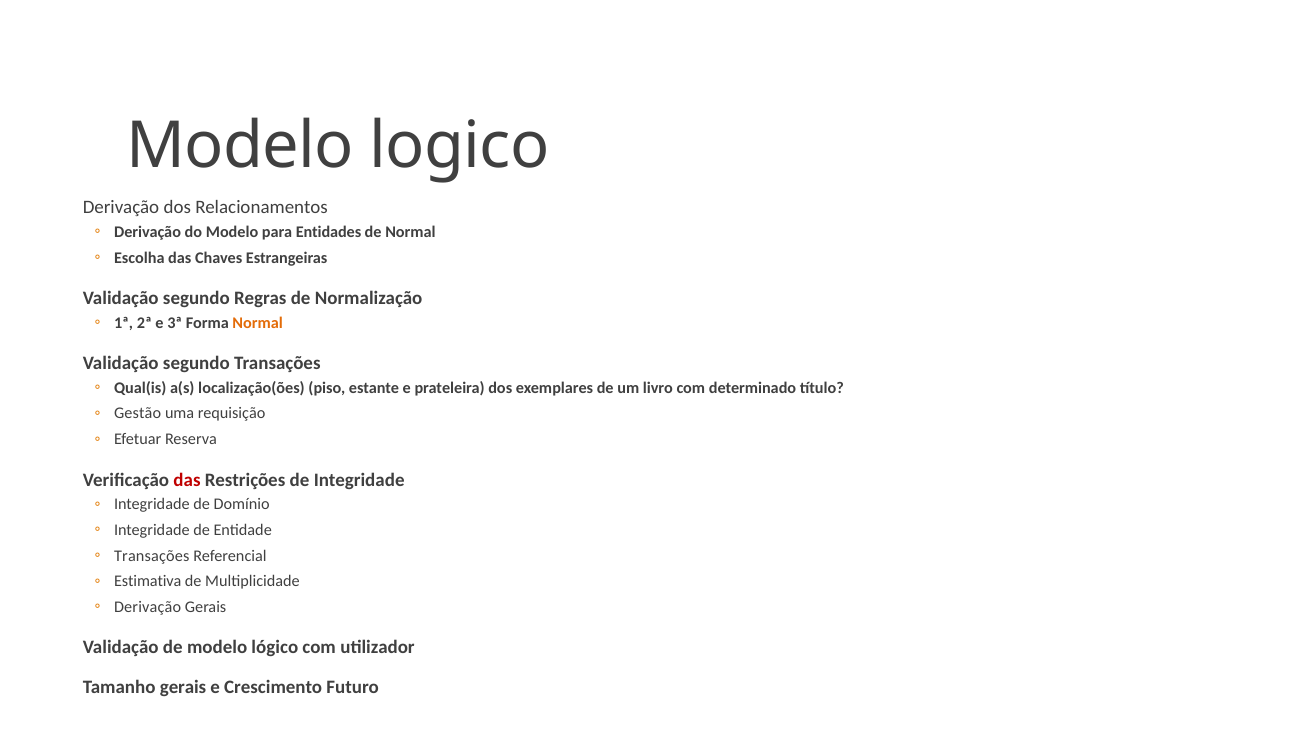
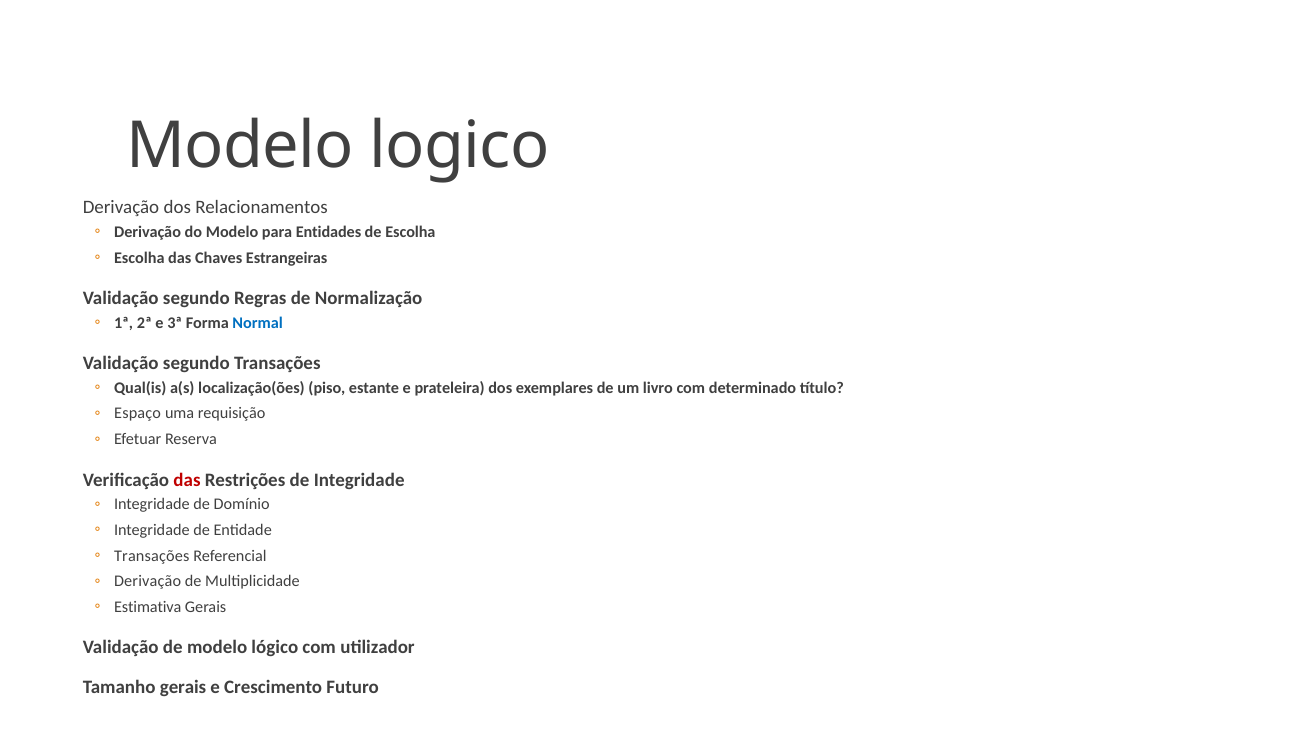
de Normal: Normal -> Escolha (410, 232)
Normal colour: orange -> blue (258, 323)
Gestão: Gestão -> Espaço (138, 414)
Estimativa: Estimativa -> Derivação (148, 582)
Derivação: Derivação -> Estimativa (148, 607)
